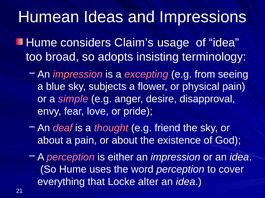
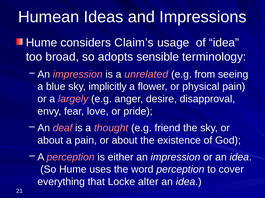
insisting: insisting -> sensible (158, 57)
excepting: excepting -> unrelated (146, 75)
subjects: subjects -> implicitly (108, 87)
simple: simple -> largely (73, 99)
